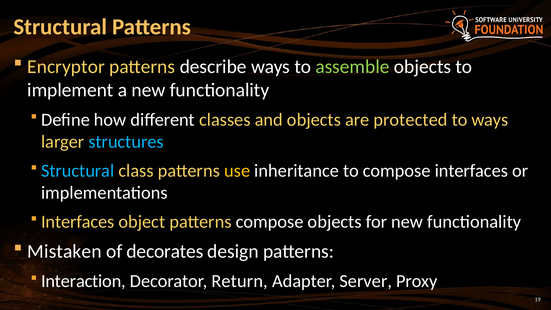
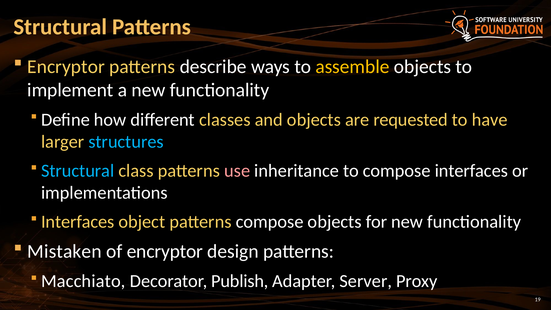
assemble colour: light green -> yellow (352, 67)
protected: protected -> requested (411, 120)
to ways: ways -> have (490, 120)
use colour: yellow -> pink (237, 171)
of decorates: decorates -> encryptor (165, 251)
Interaction: Interaction -> Macchiato (83, 281)
Return: Return -> Publish (240, 281)
